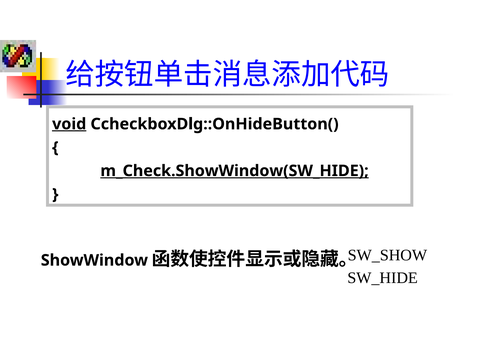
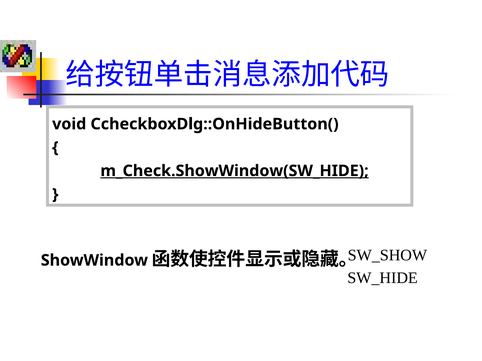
void underline: present -> none (69, 124)
